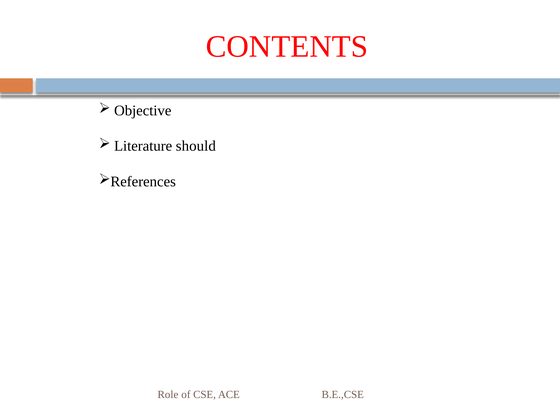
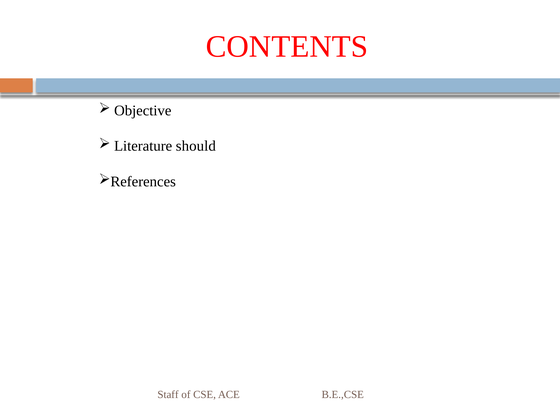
Role: Role -> Staff (168, 395)
